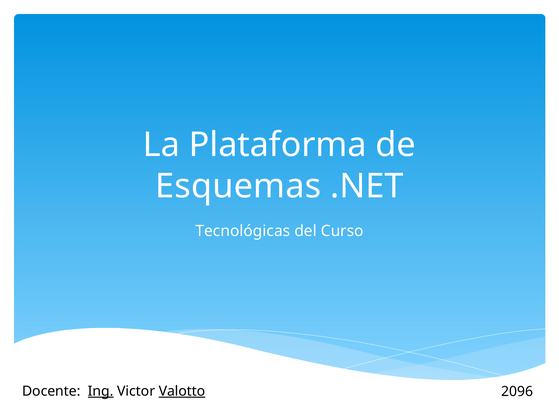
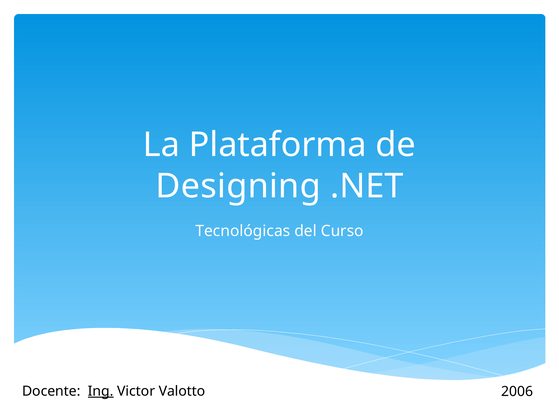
Esquemas: Esquemas -> Designing (238, 186)
Valotto underline: present -> none (182, 390)
2096: 2096 -> 2006 (517, 391)
